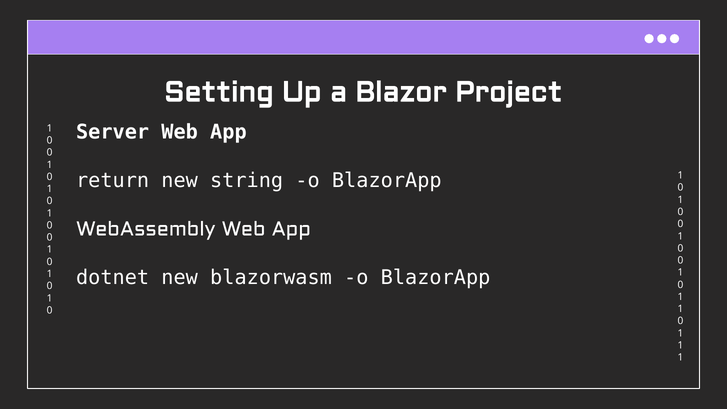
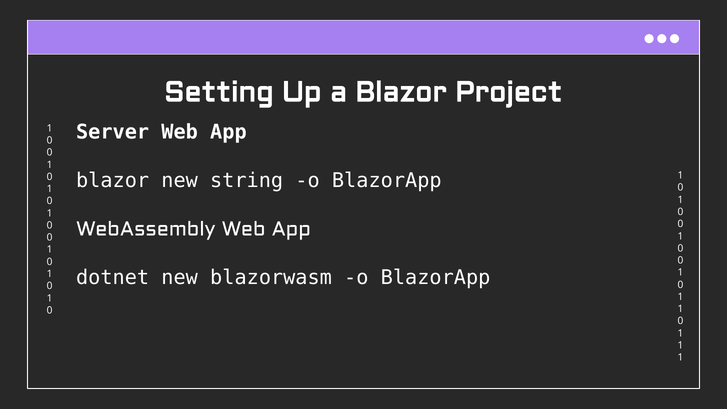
return: return -> blazor (113, 180)
